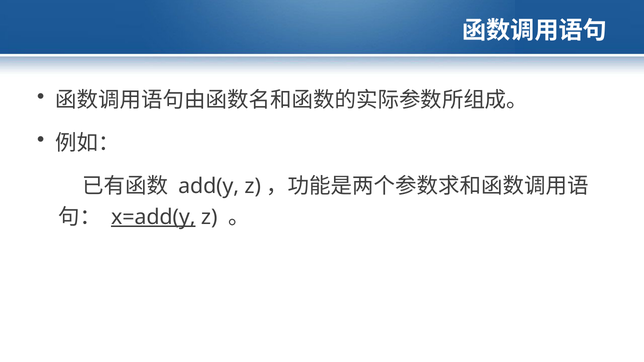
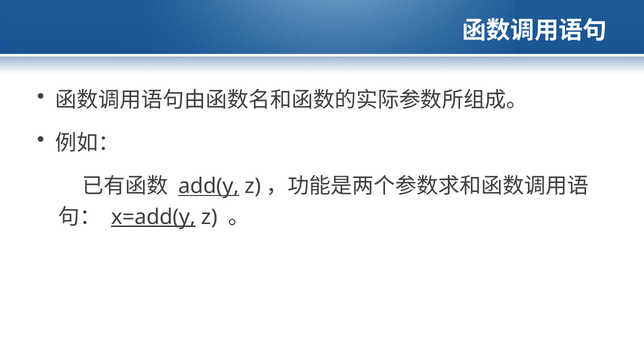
add(y underline: none -> present (209, 186)
